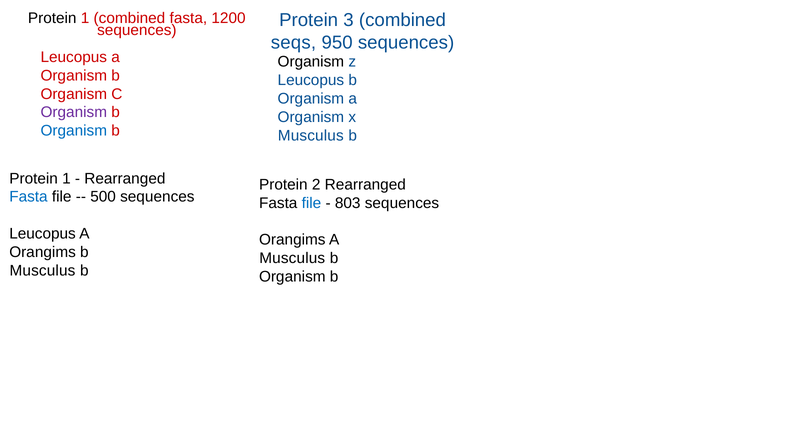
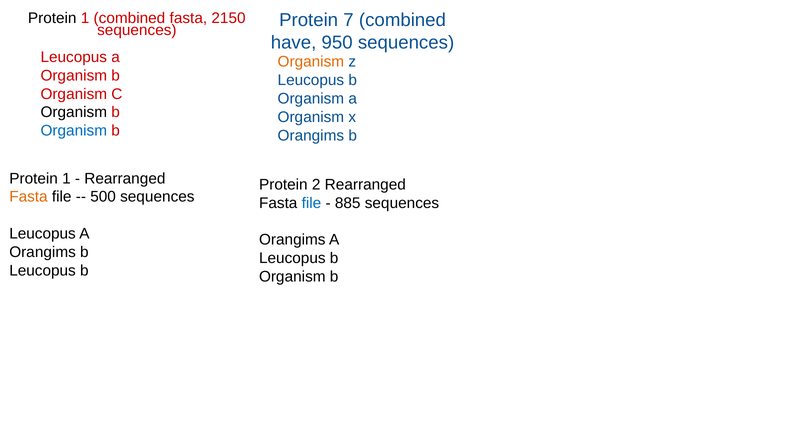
1200: 1200 -> 2150 (229, 18)
3: 3 -> 7 (349, 20)
seqs: seqs -> have (294, 43)
Organism colour: black -> orange (311, 62)
Organism colour: purple -> black (74, 112)
Musculus: Musculus -> Orangims (311, 135)
Fasta colour: blue -> orange (28, 197)
803: 803 -> 885 (348, 203)
Musculus: Musculus -> Leucopus (292, 258)
Musculus: Musculus -> Leucopus (43, 270)
